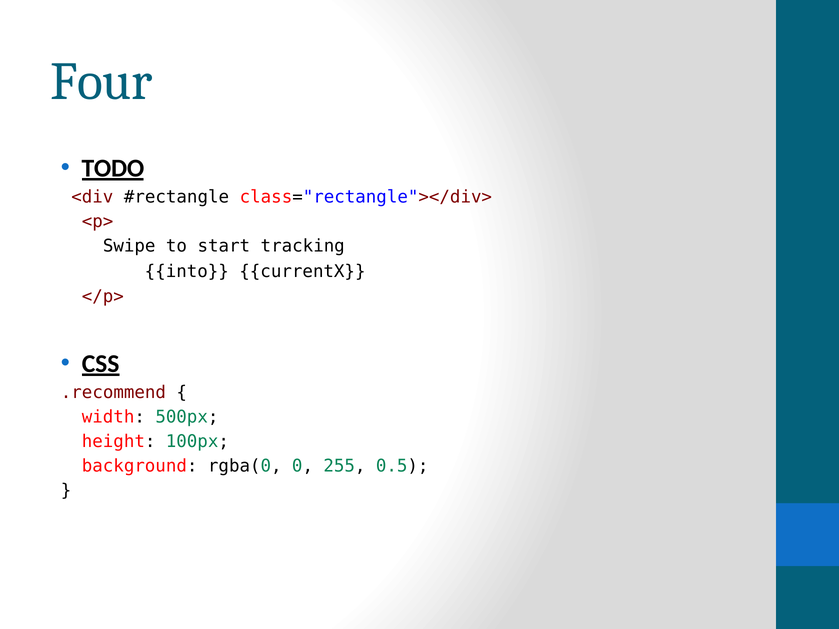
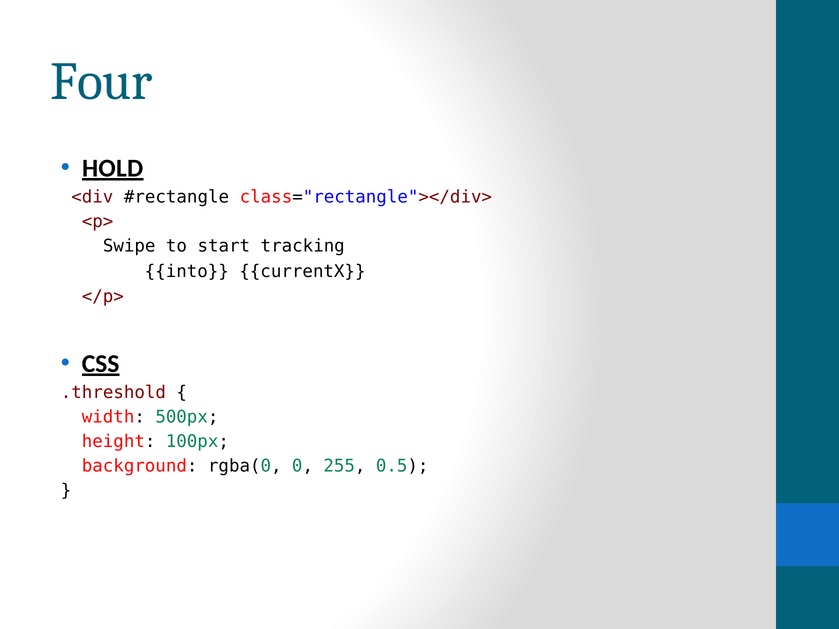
TODO: TODO -> HOLD (113, 168)
.recommend: .recommend -> .threshold (113, 393)
